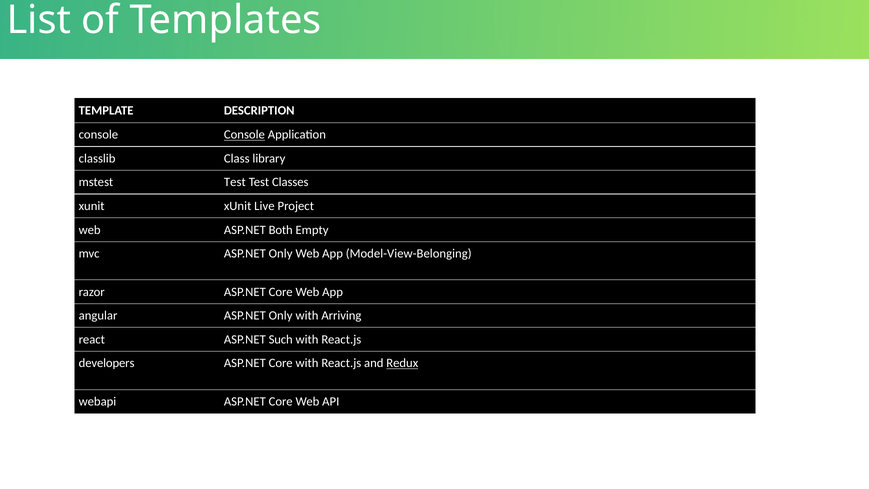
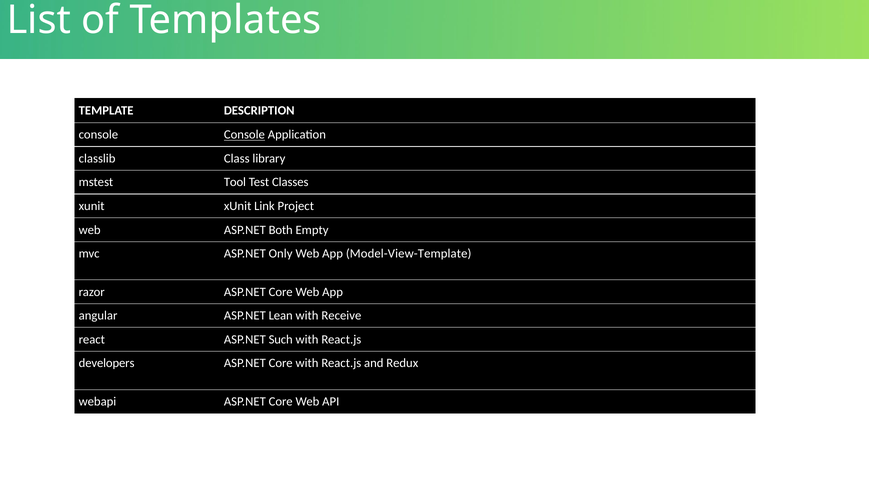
mstest Test: Test -> Tool (235, 182)
Live: Live -> Link (264, 206)
Model-View-Belonging: Model-View-Belonging -> Model-View-Template (409, 253)
angular ASP.NET Only: Only -> Lean (281, 316)
Arriving: Arriving -> Receive (341, 316)
Redux underline: present -> none (402, 363)
